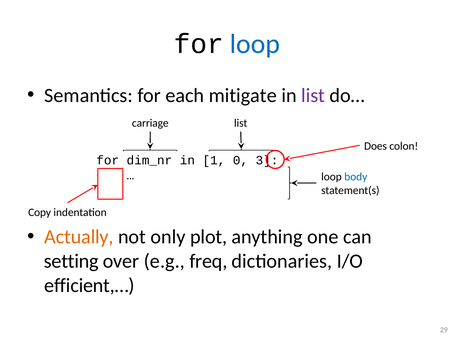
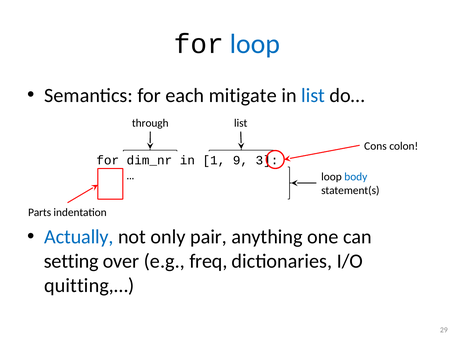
list colour: purple -> blue (313, 95)
carriage: carriage -> through (150, 123)
Does: Does -> Cons (375, 146)
0: 0 -> 9 (240, 160)
Copy: Copy -> Parts (40, 212)
Actually colour: orange -> blue (79, 237)
plot: plot -> pair (209, 237)
efficient,…: efficient,… -> quitting,… (89, 285)
